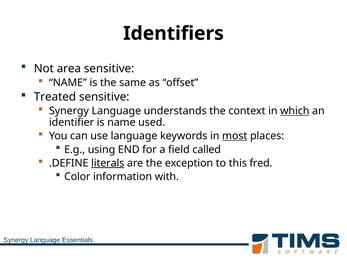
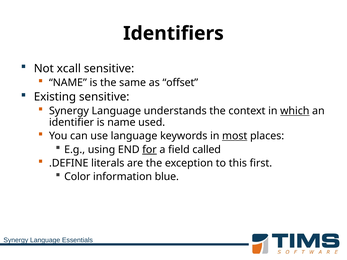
area: area -> xcall (69, 69)
Treated: Treated -> Existing (55, 97)
for underline: none -> present (150, 150)
literals underline: present -> none (108, 163)
fred: fred -> first (261, 163)
with: with -> blue (167, 177)
